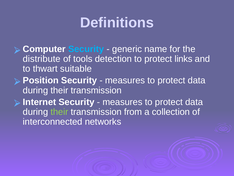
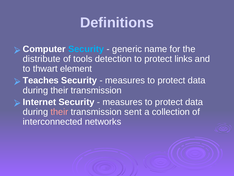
suitable: suitable -> element (76, 69)
Position: Position -> Teaches (41, 80)
their colour: light green -> pink (59, 112)
from: from -> sent (133, 112)
